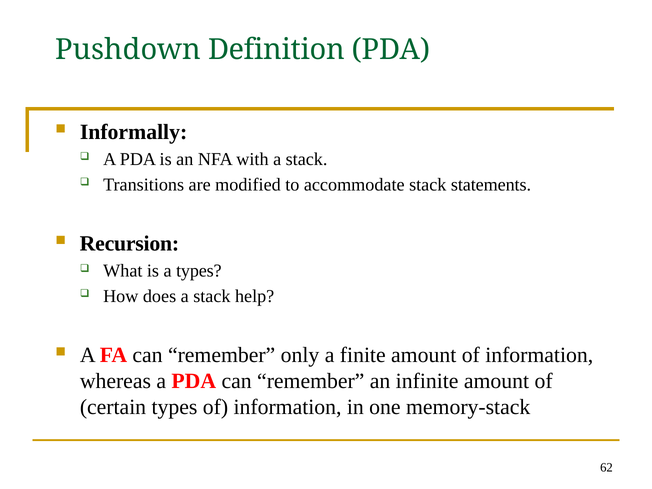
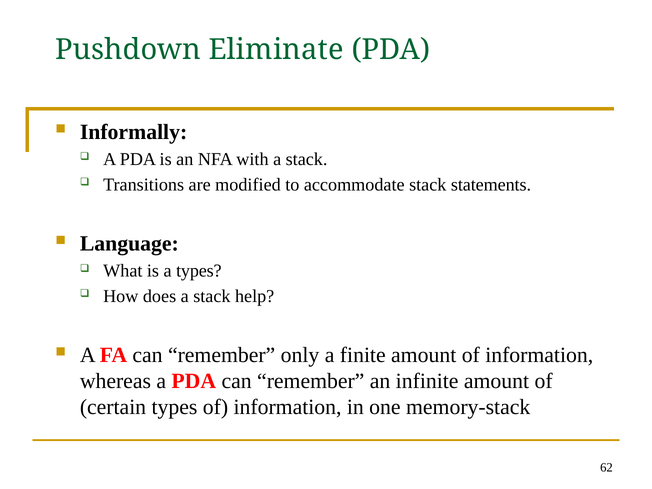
Definition: Definition -> Eliminate (276, 50)
Recursion: Recursion -> Language (129, 243)
